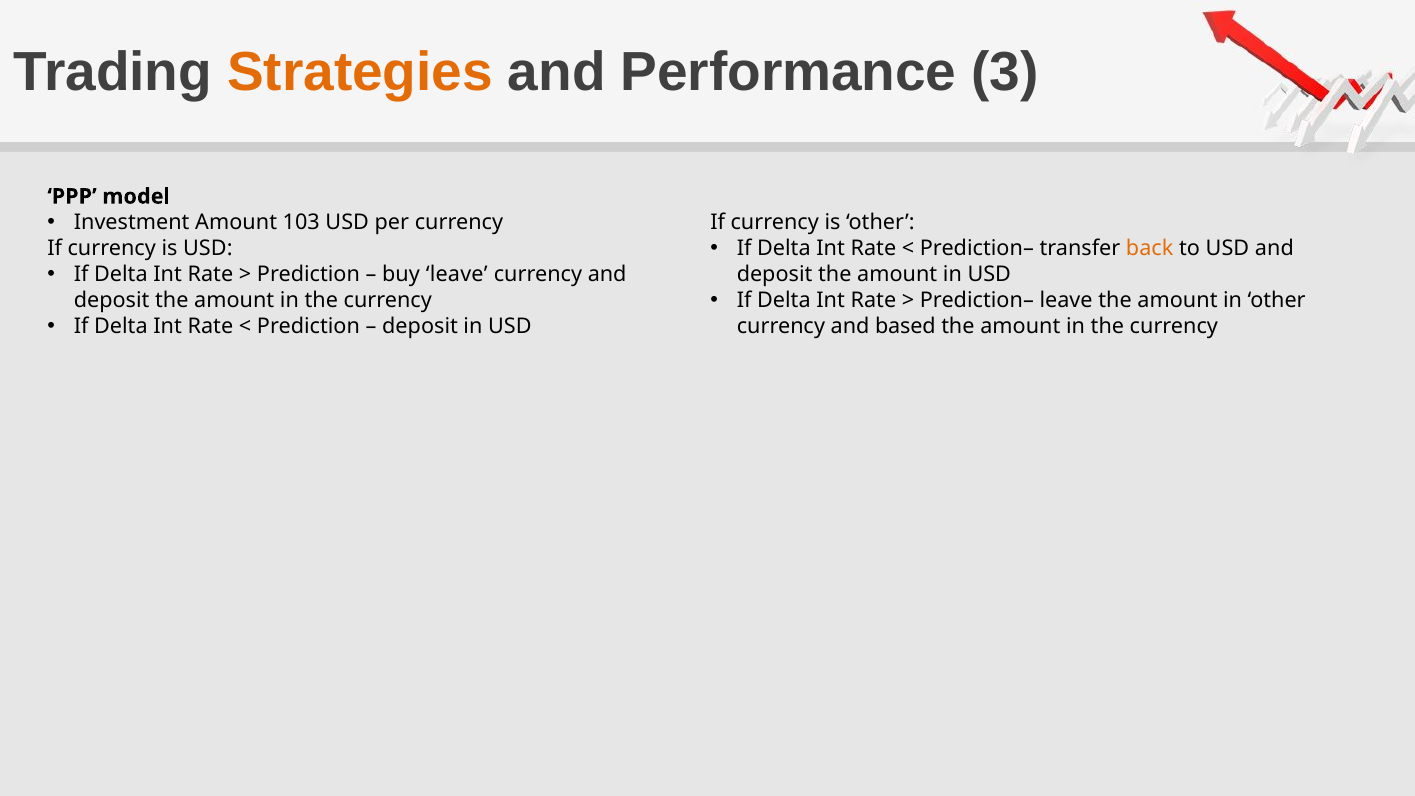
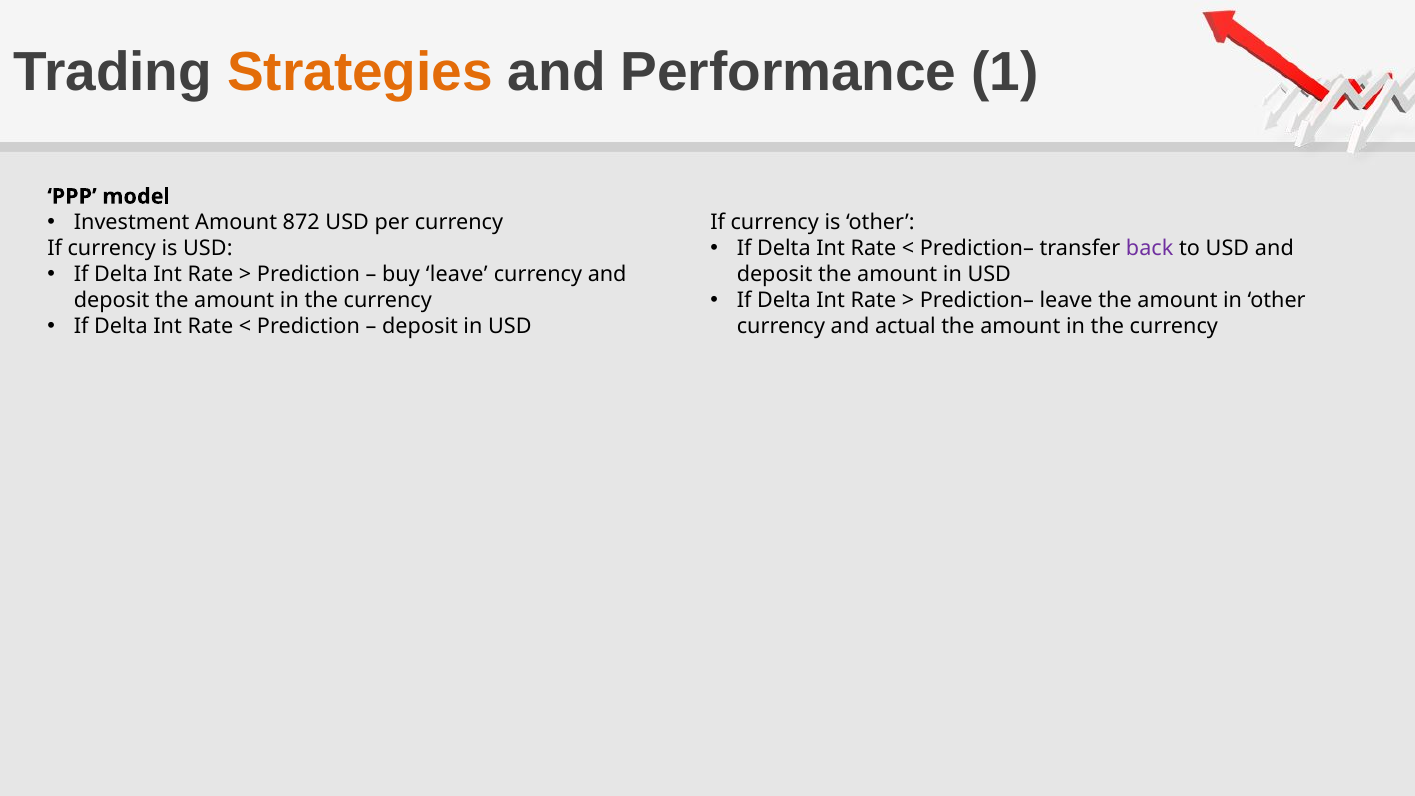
3: 3 -> 1 (1005, 72)
103: 103 -> 872 (301, 222)
back colour: orange -> purple (1150, 248)
based: based -> actual (905, 326)
